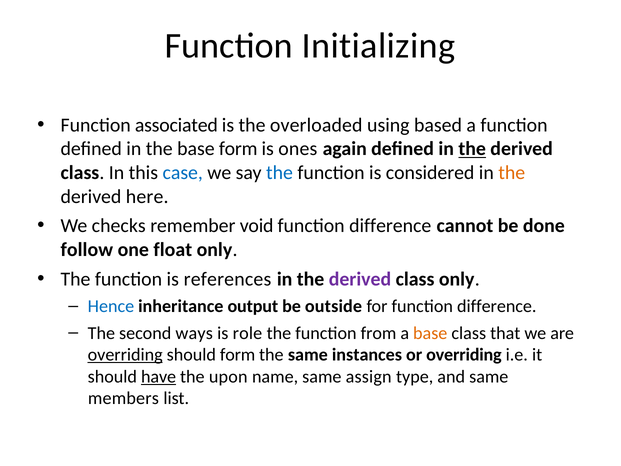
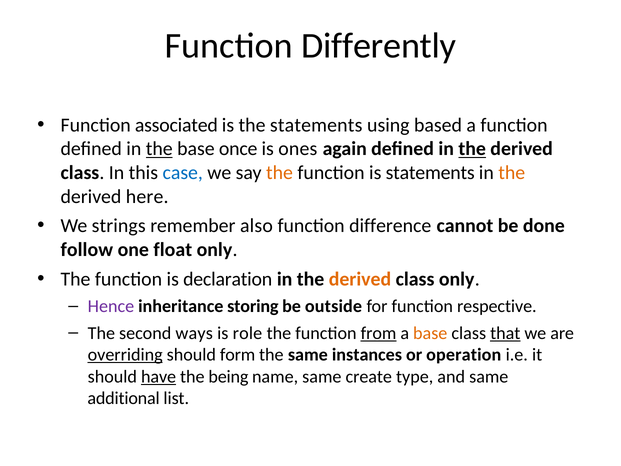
Initializing: Initializing -> Differently (379, 46)
the overloaded: overloaded -> statements (316, 125)
the underline: none -> present (159, 149)
base form: form -> once (238, 149)
the colour: blue -> orange (280, 173)
is considered: considered -> statements (430, 173)
checks: checks -> strings (119, 226)
void: void -> also (256, 226)
references: references -> declaration (228, 279)
derived colour: purple -> orange (360, 279)
Hence colour: blue -> purple (111, 306)
output: output -> storing (253, 306)
for function difference: difference -> respective (497, 306)
from underline: none -> present (379, 333)
that underline: none -> present (505, 333)
or overriding: overriding -> operation (464, 355)
upon: upon -> being (228, 376)
assign: assign -> create (369, 376)
members: members -> additional (124, 398)
